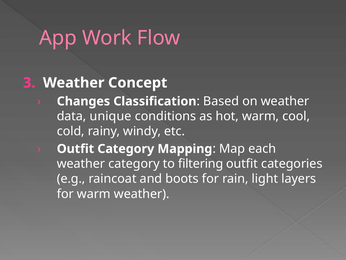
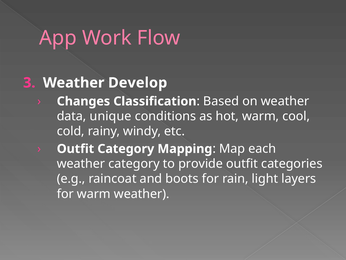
Concept: Concept -> Develop (138, 83)
filtering: filtering -> provide (201, 164)
